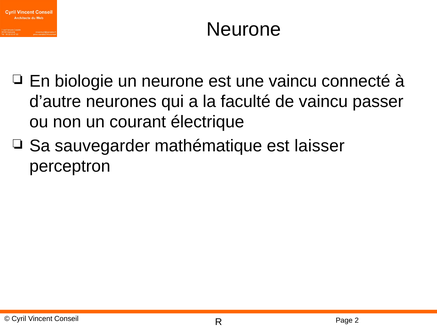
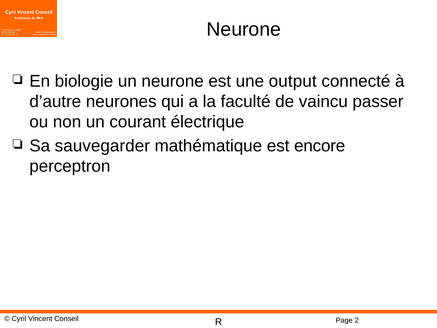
une vaincu: vaincu -> output (293, 81)
laisser: laisser -> encore (320, 146)
